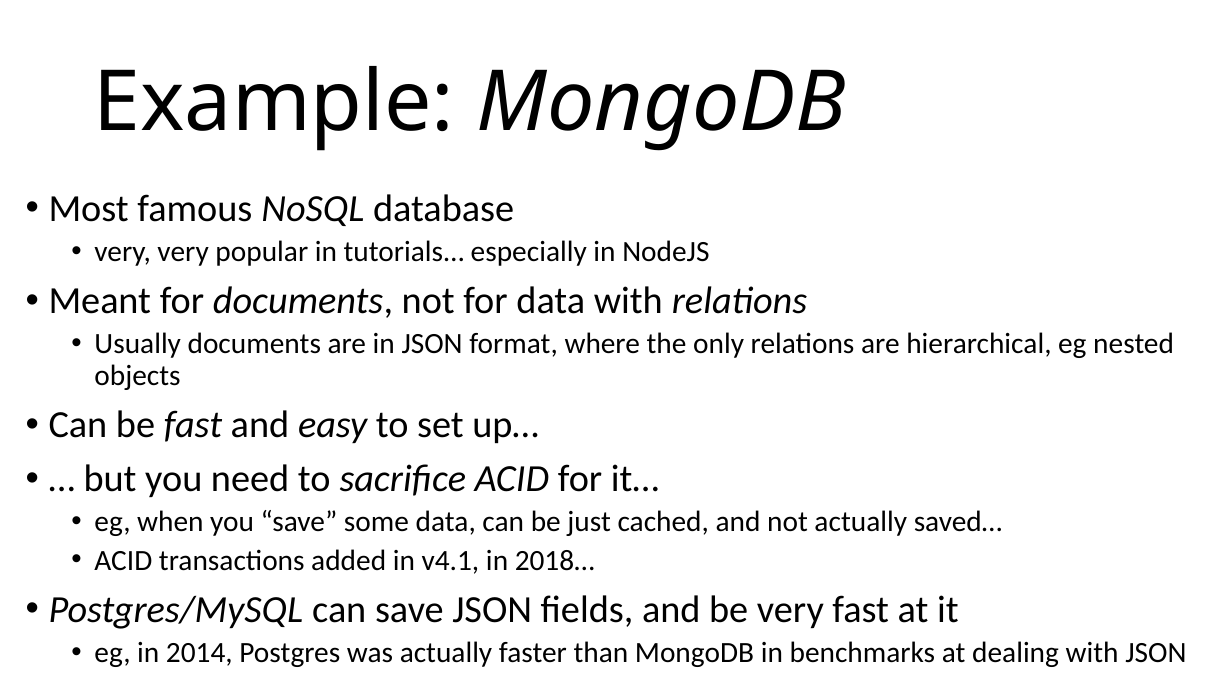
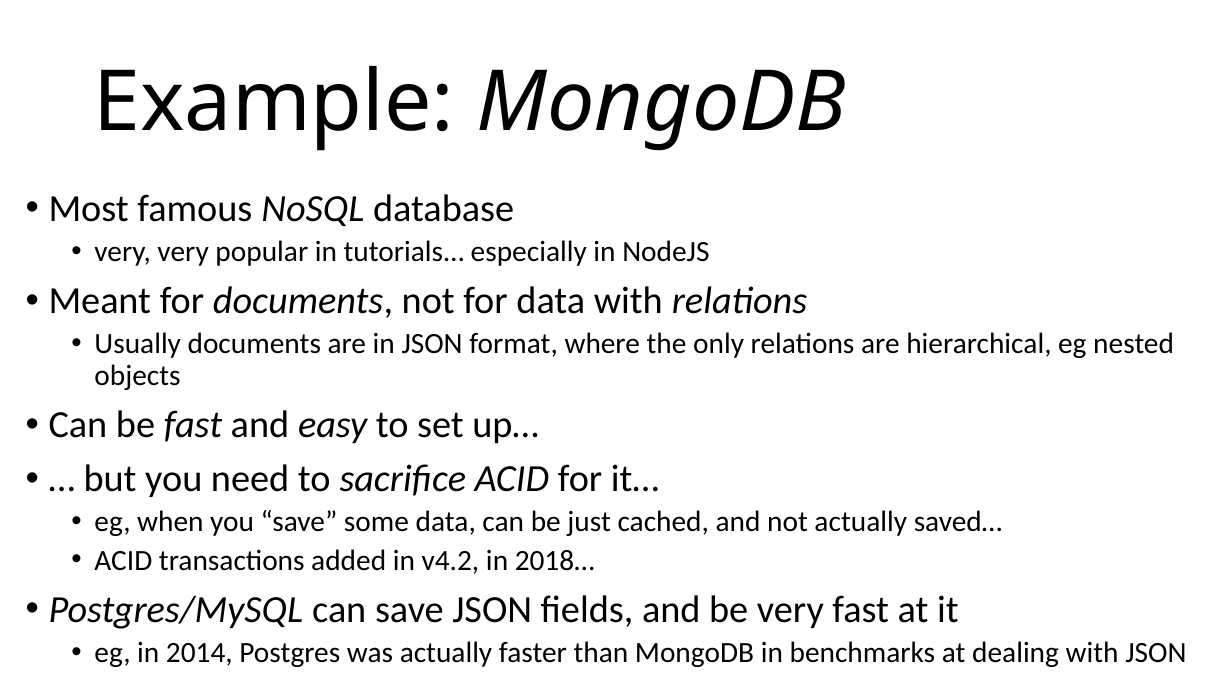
v4.1: v4.1 -> v4.2 (450, 560)
